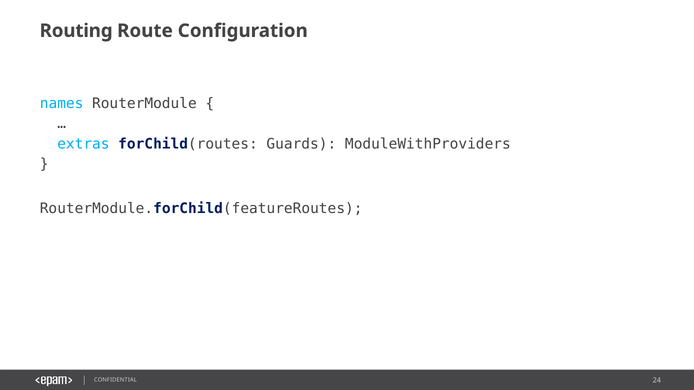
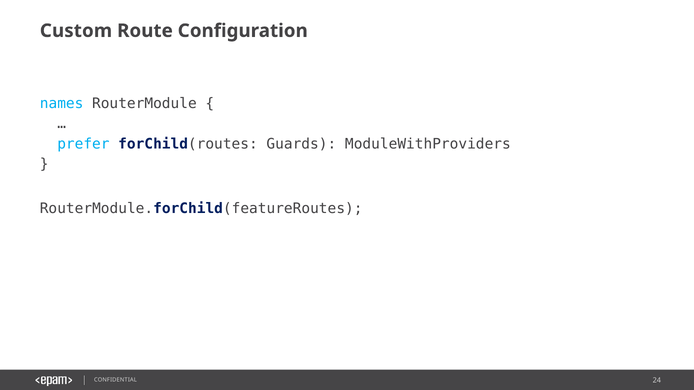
Routing: Routing -> Custom (76, 31)
extras: extras -> prefer (83, 144)
